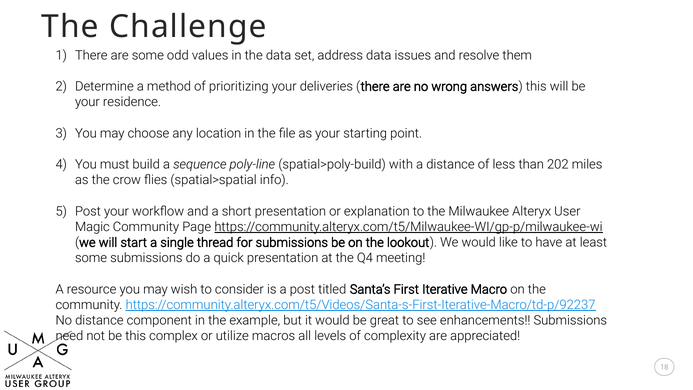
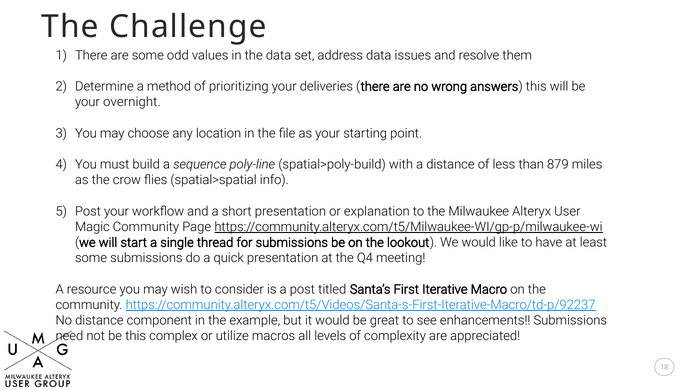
residence: residence -> overnight (132, 102)
202: 202 -> 879 (558, 164)
